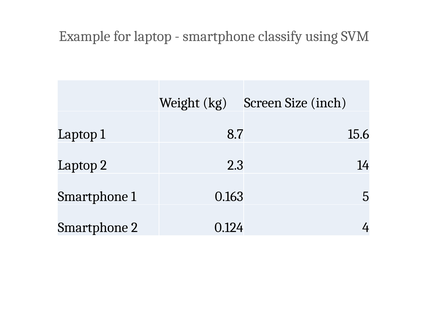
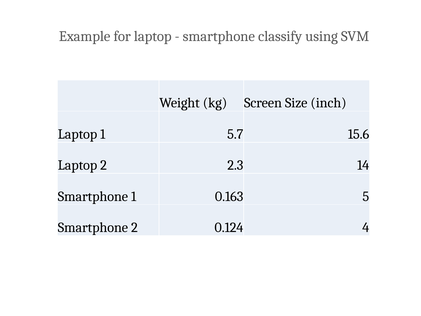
8.7: 8.7 -> 5.7 (235, 134)
